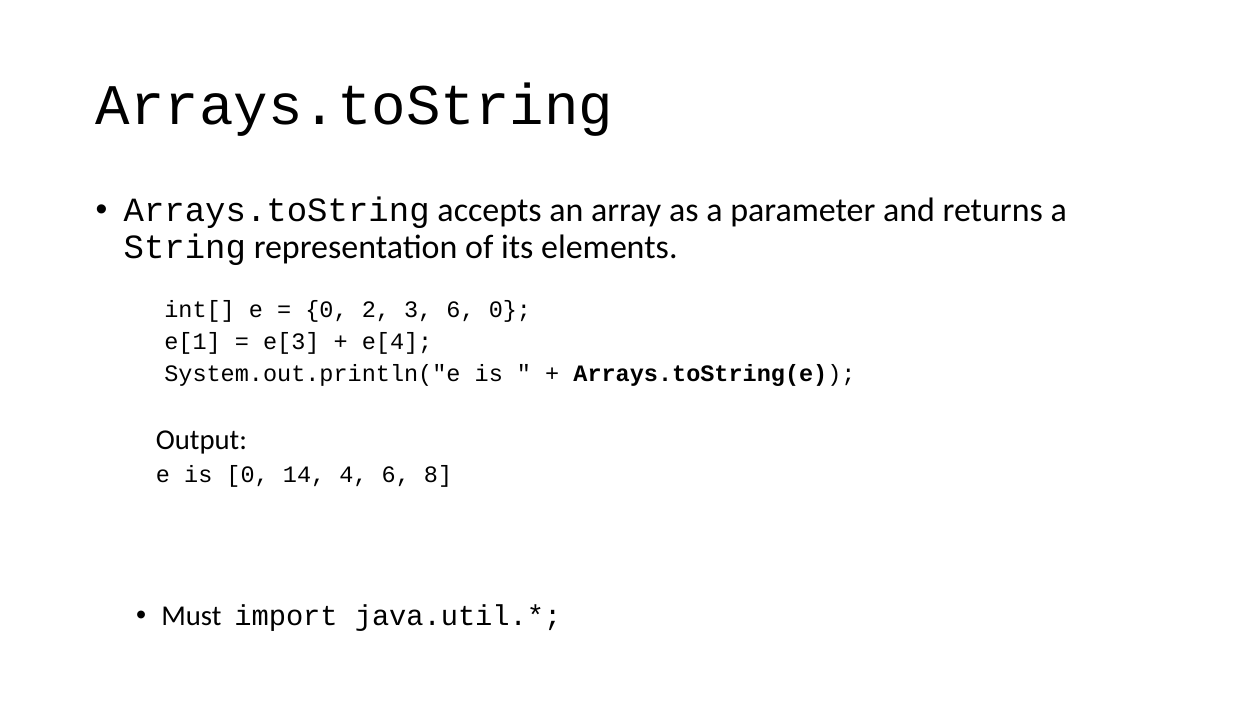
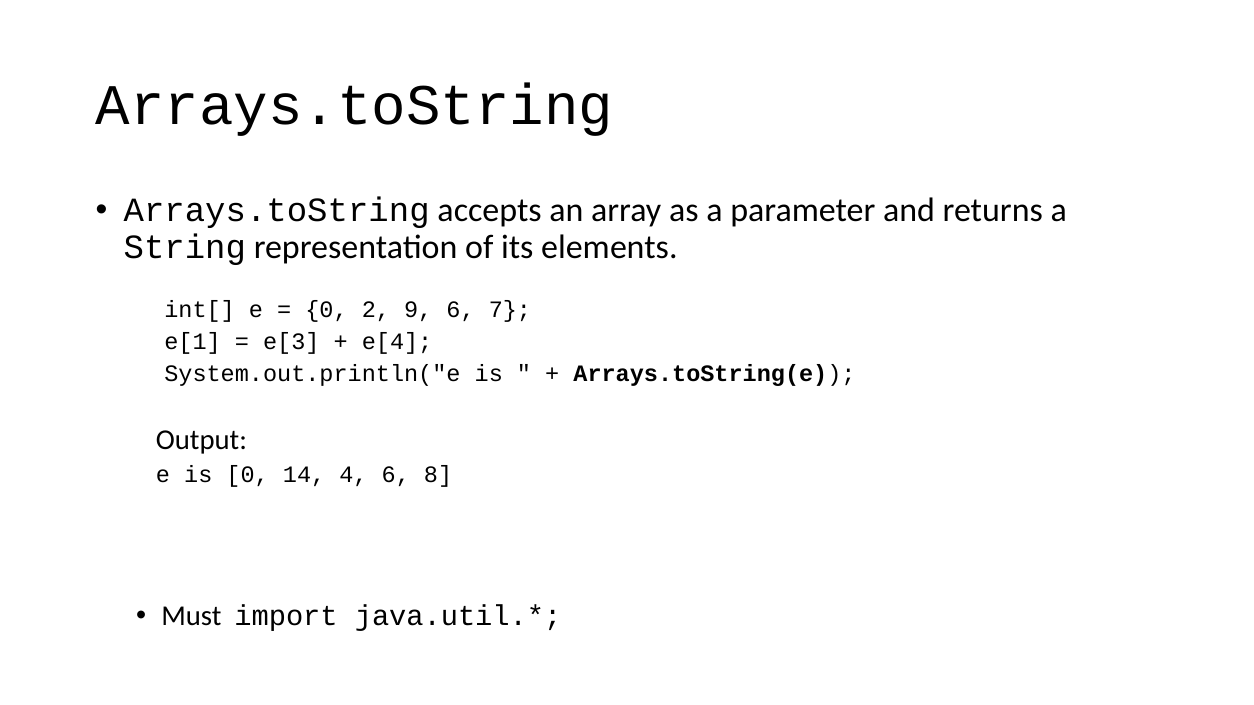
3: 3 -> 9 (418, 310)
6 0: 0 -> 7 (510, 310)
